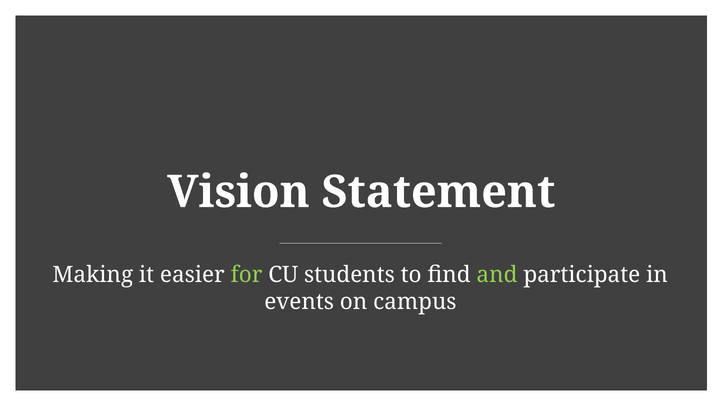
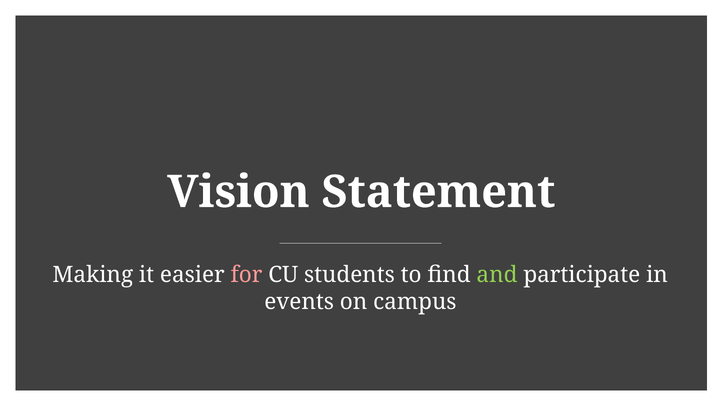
for colour: light green -> pink (246, 274)
